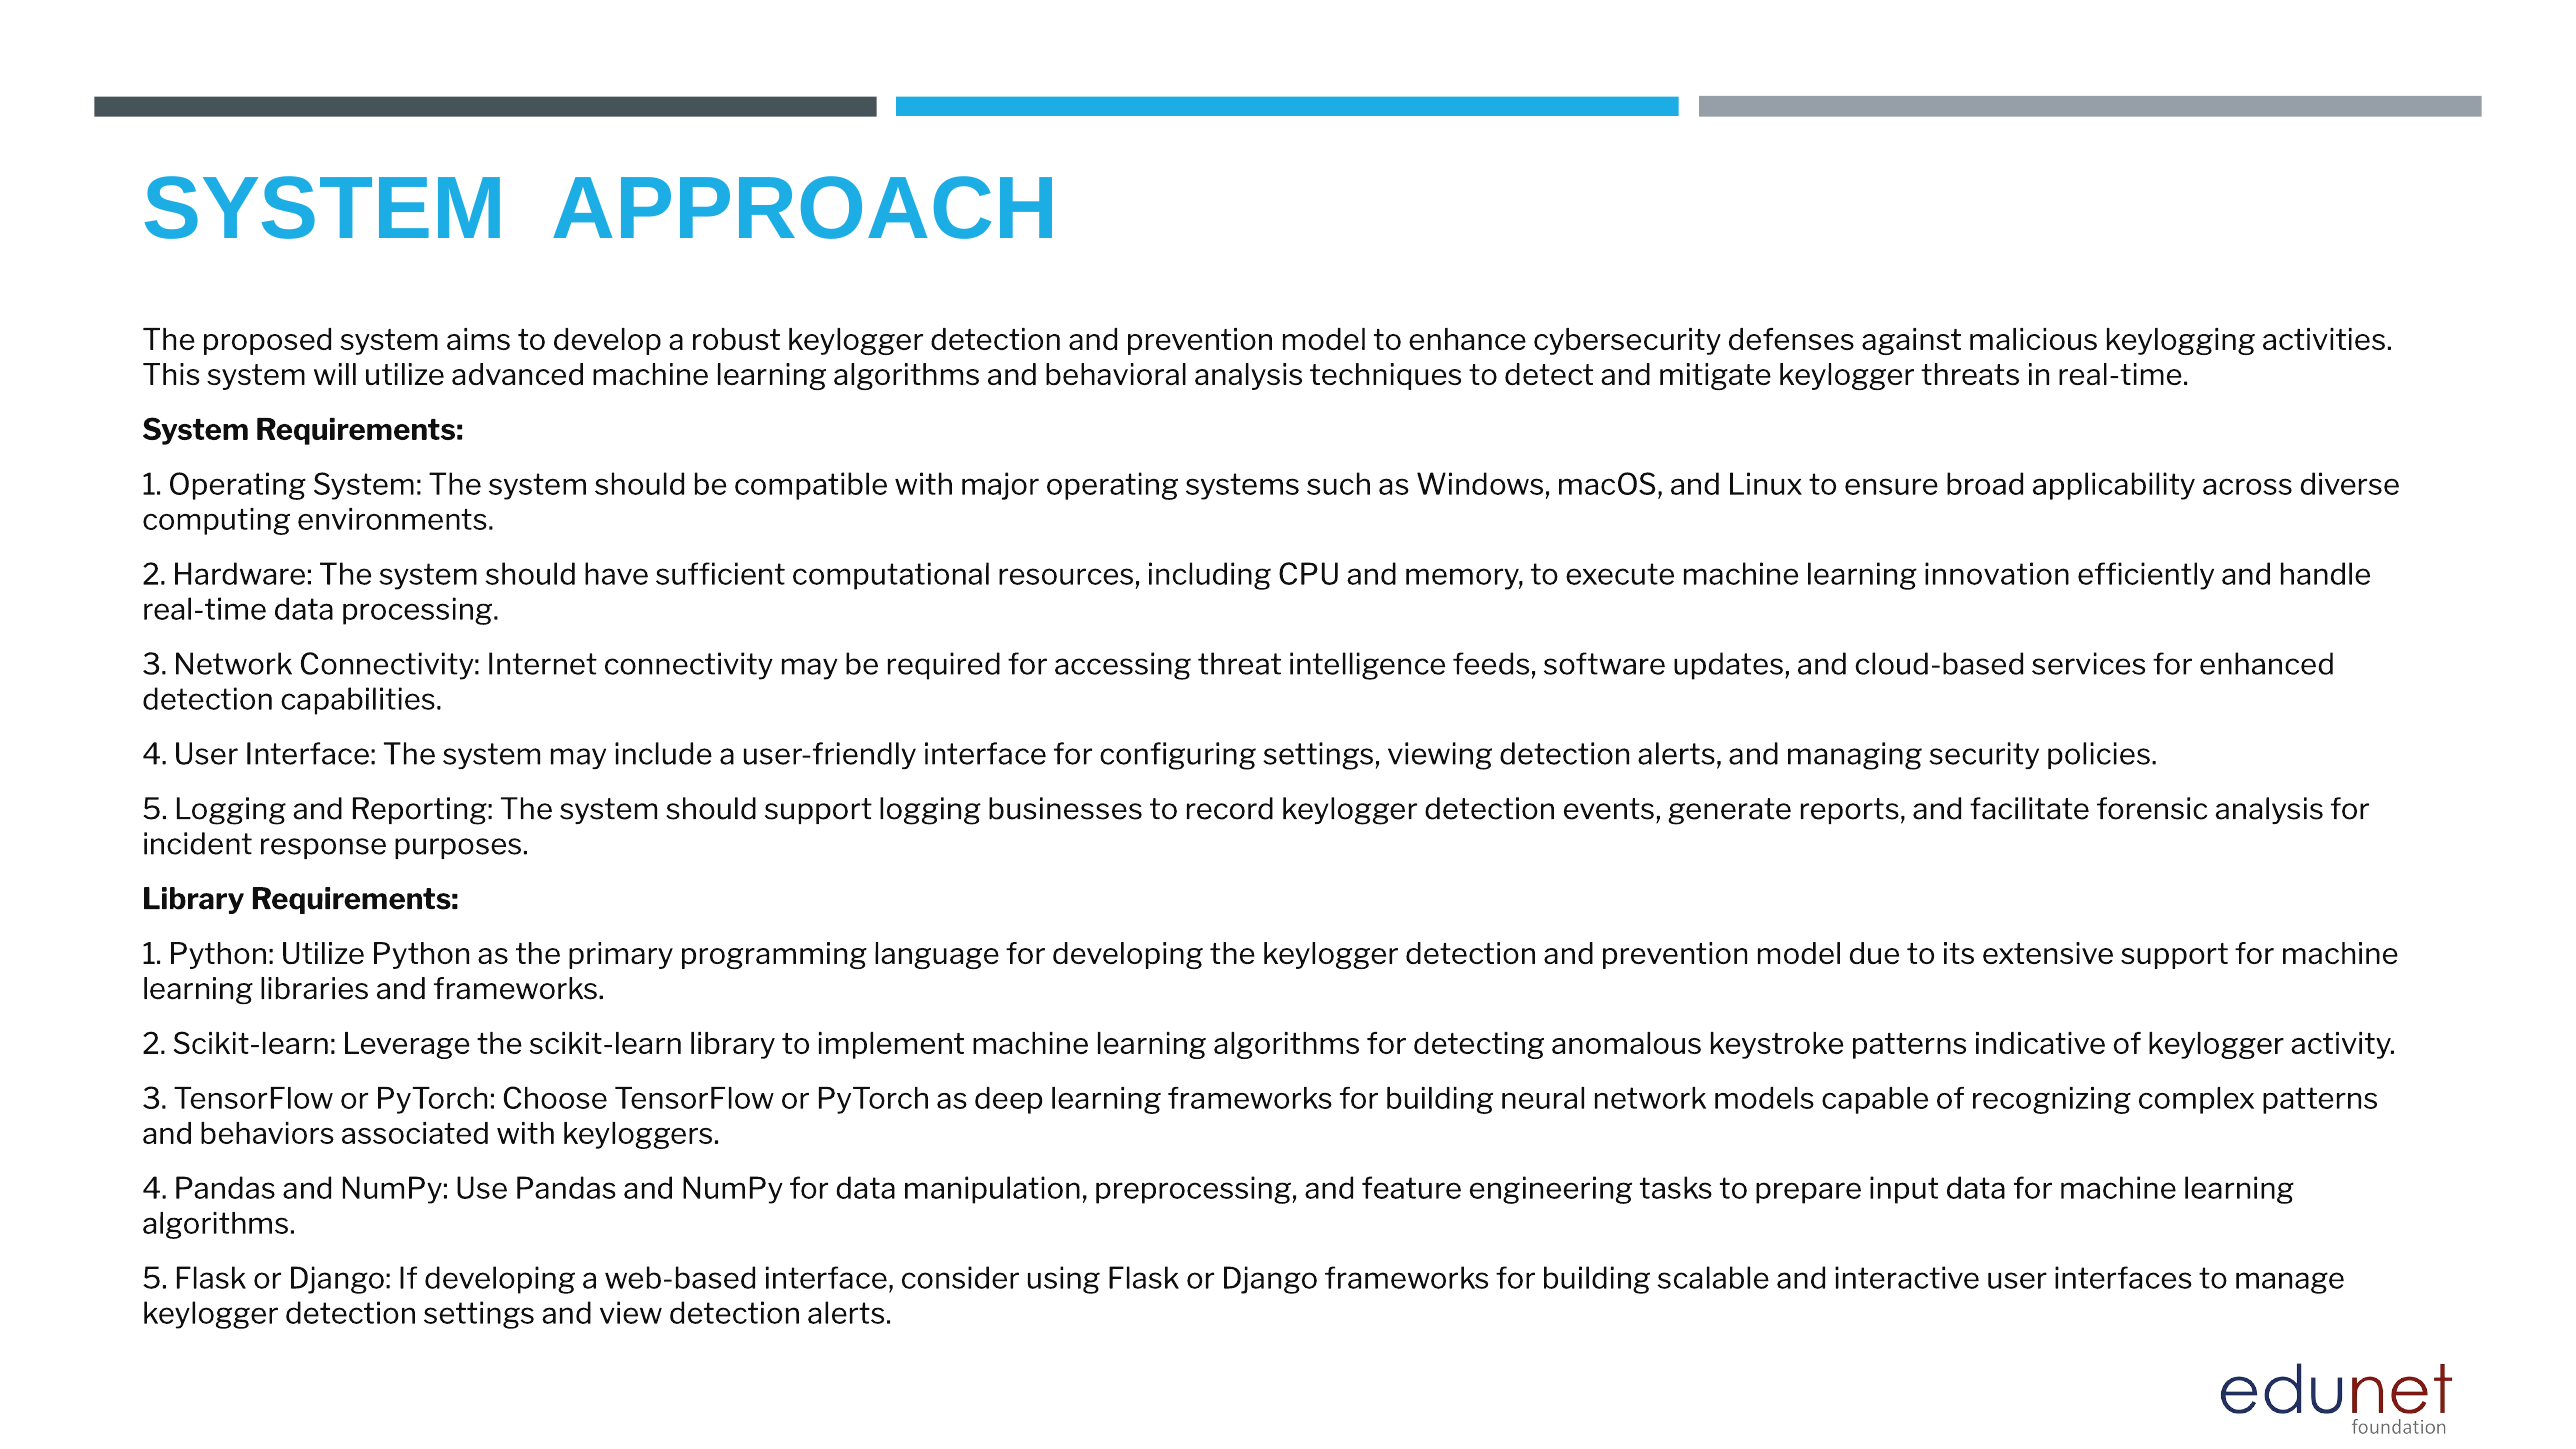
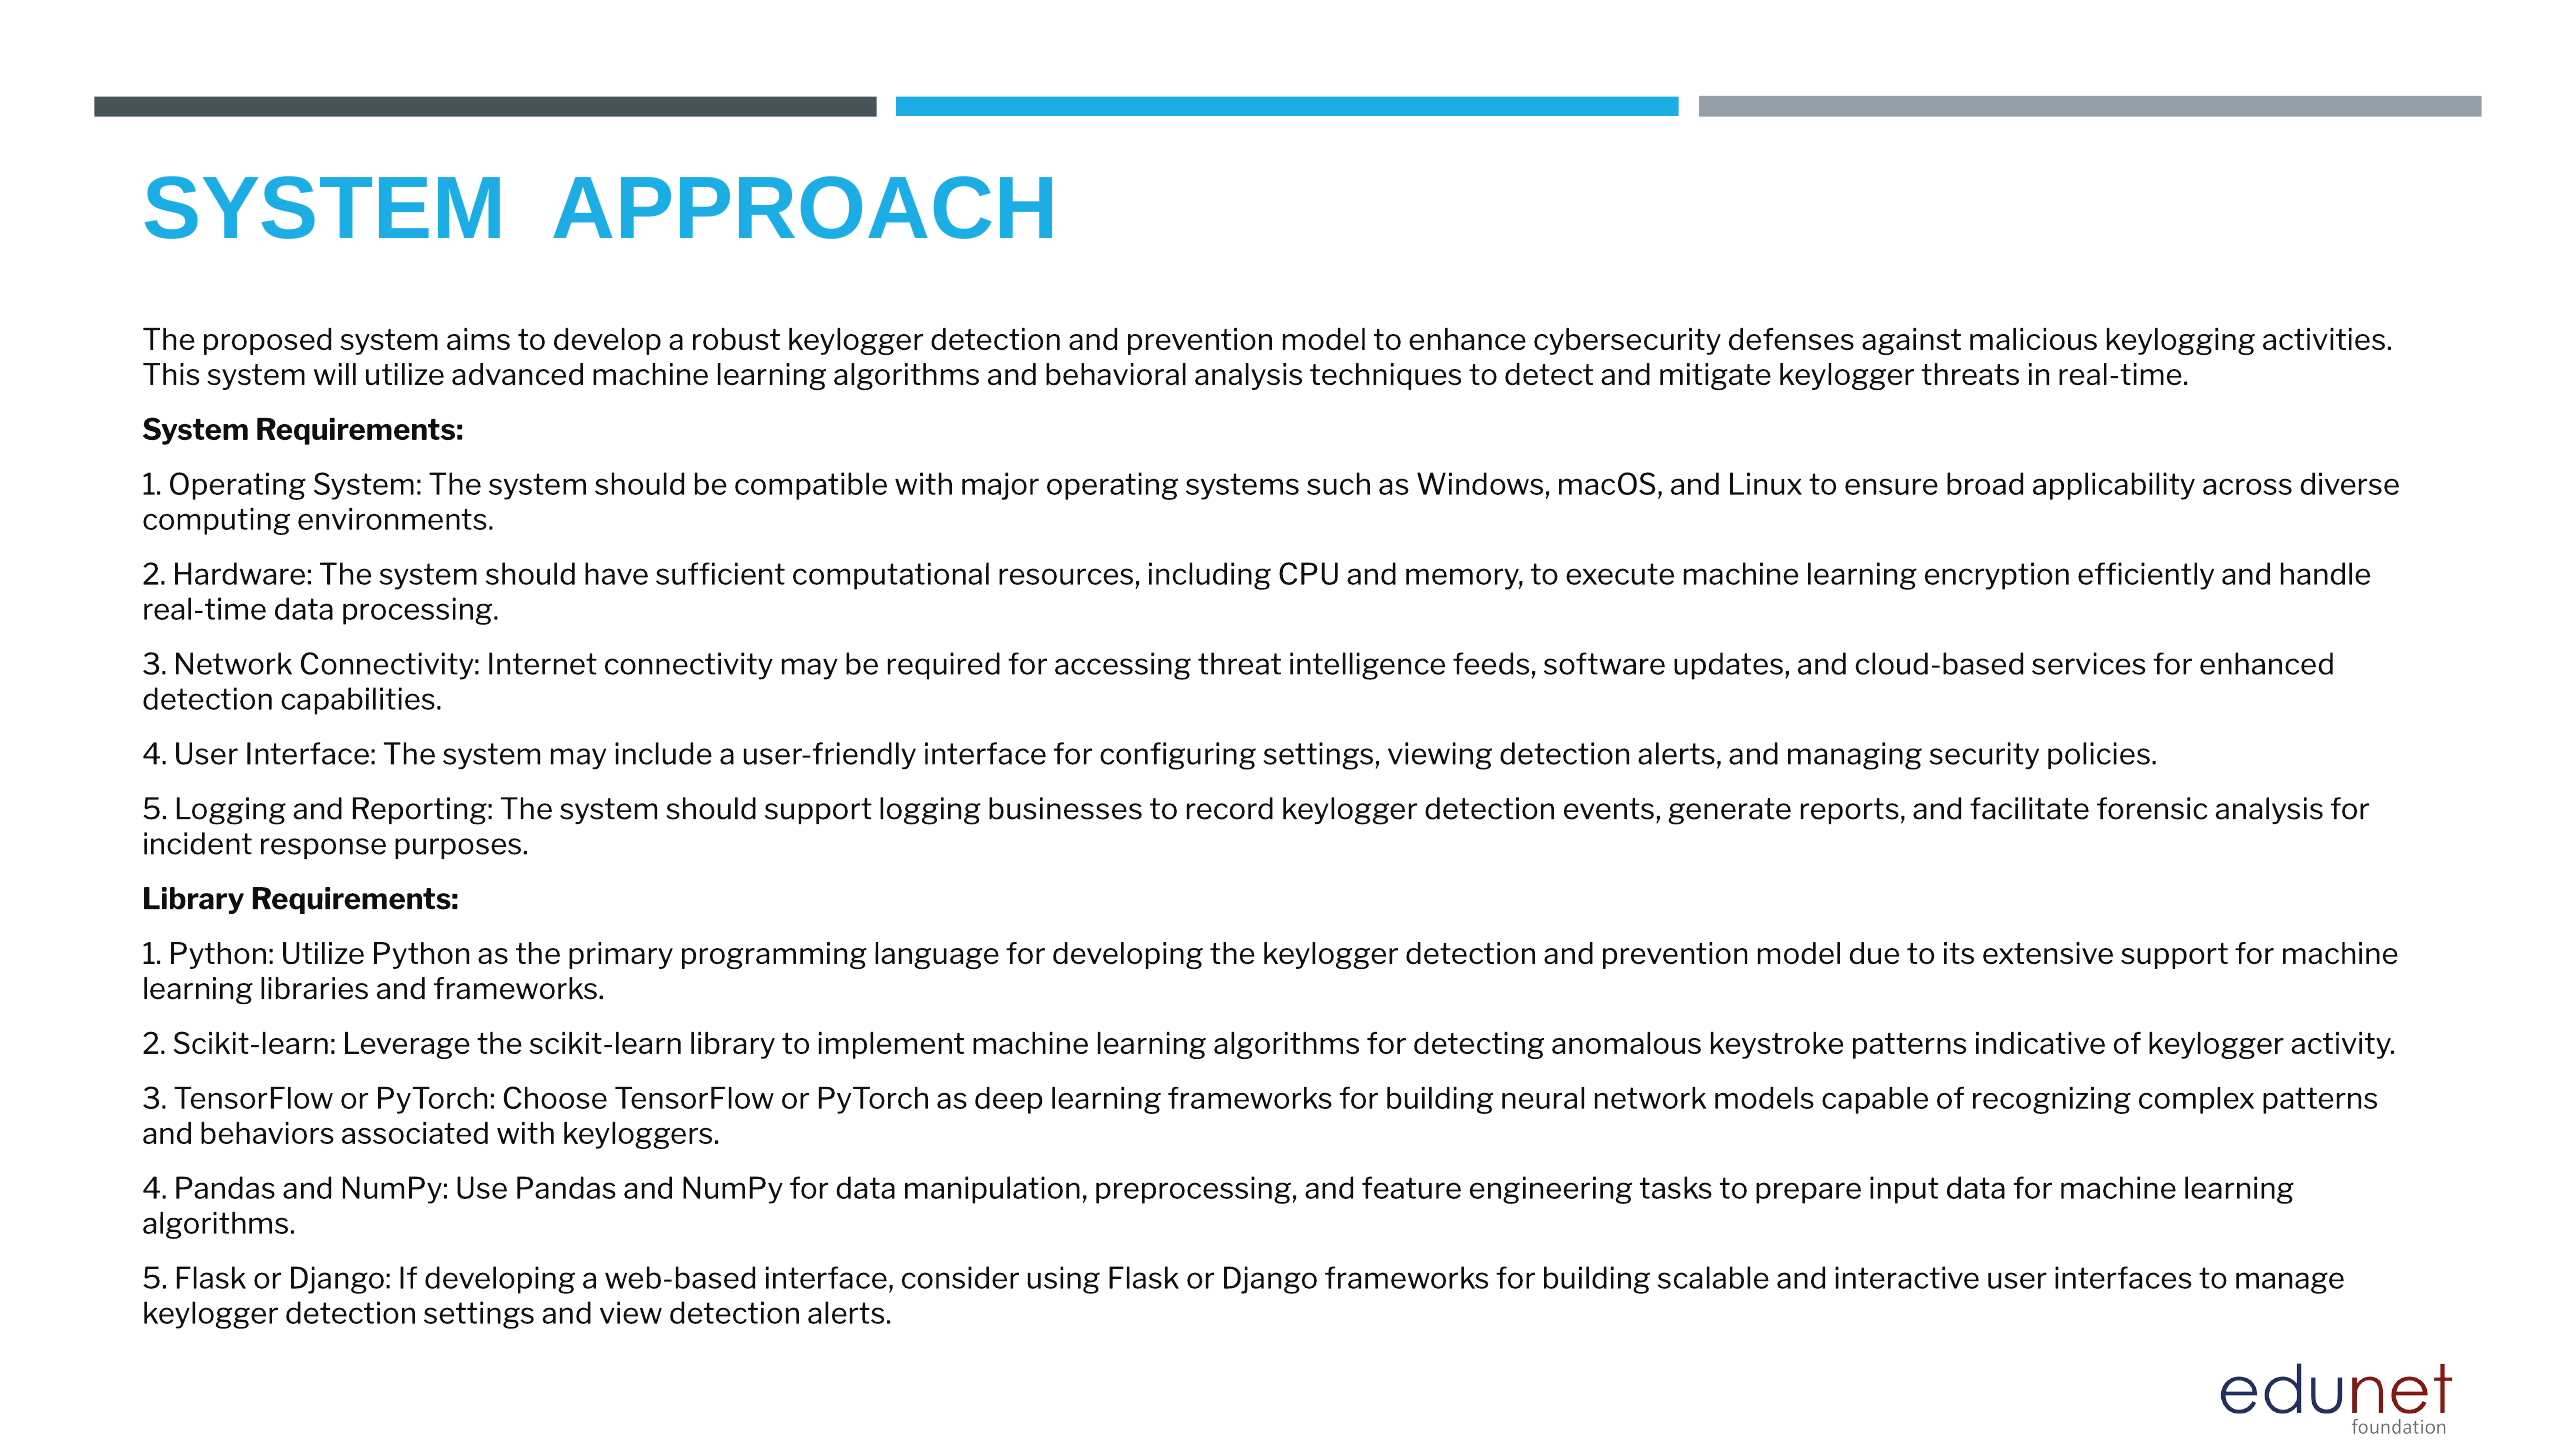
innovation: innovation -> encryption (1997, 575)
